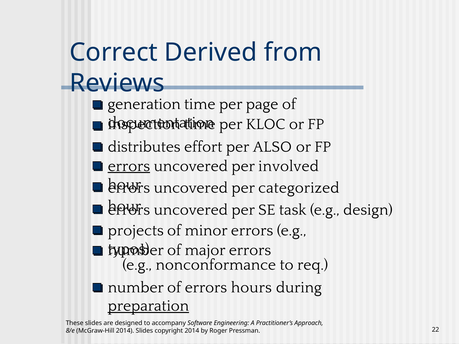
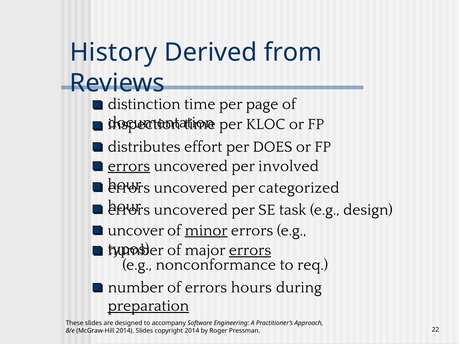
Correct: Correct -> History (114, 52)
generation: generation -> distinction (144, 104)
ALSO: ALSO -> DOES (273, 147)
projects: projects -> uncover (136, 231)
minor underline: none -> present (206, 231)
errors underline: none -> present (250, 250)
